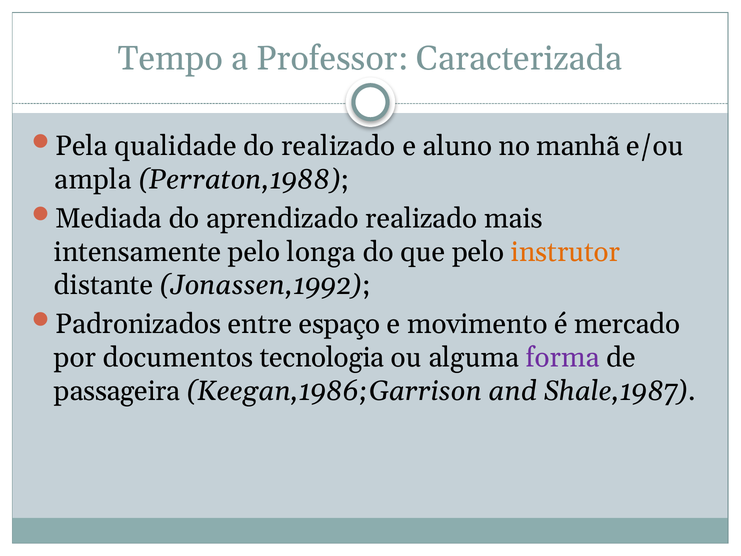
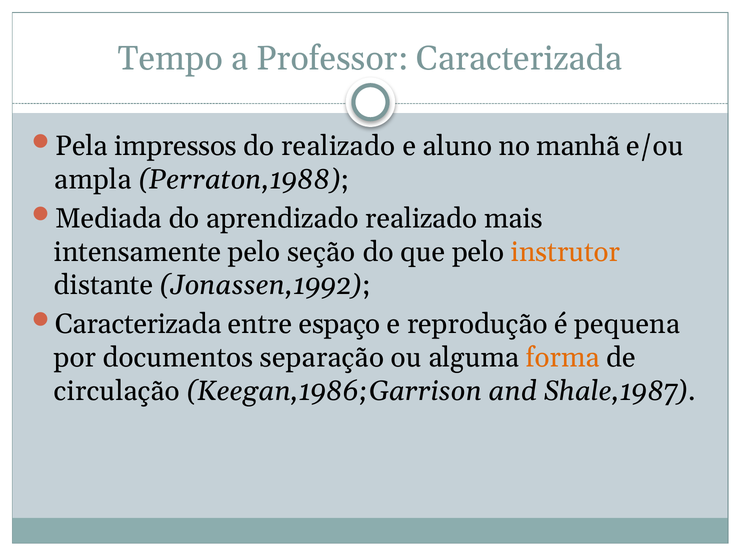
qualidade: qualidade -> impressos (176, 146)
longa: longa -> seção (321, 252)
Padronizados: Padronizados -> Caracterizada (138, 324)
movimento: movimento -> reprodução (477, 324)
mercado: mercado -> pequena (627, 324)
tecnologia: tecnologia -> separação (322, 357)
forma colour: purple -> orange (563, 357)
passageira: passageira -> circulação (117, 391)
